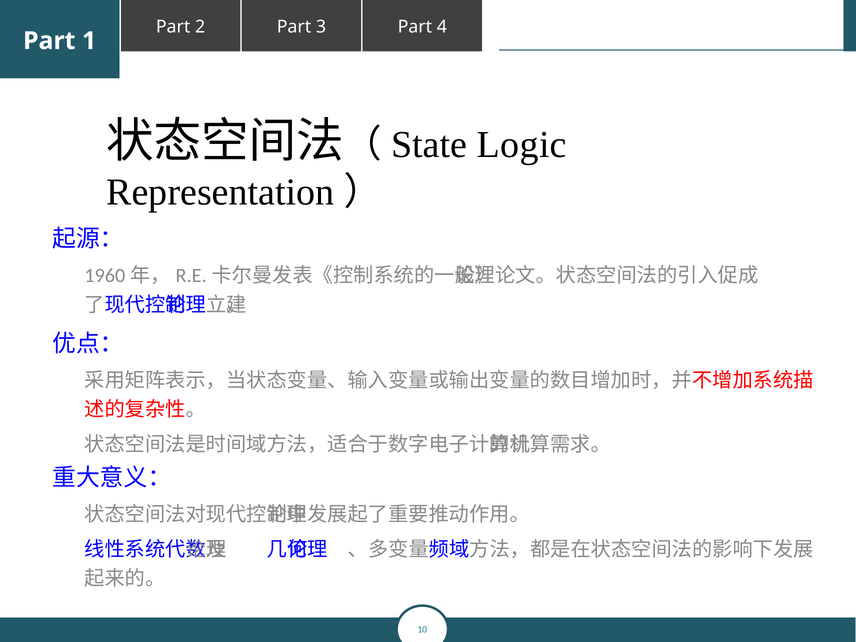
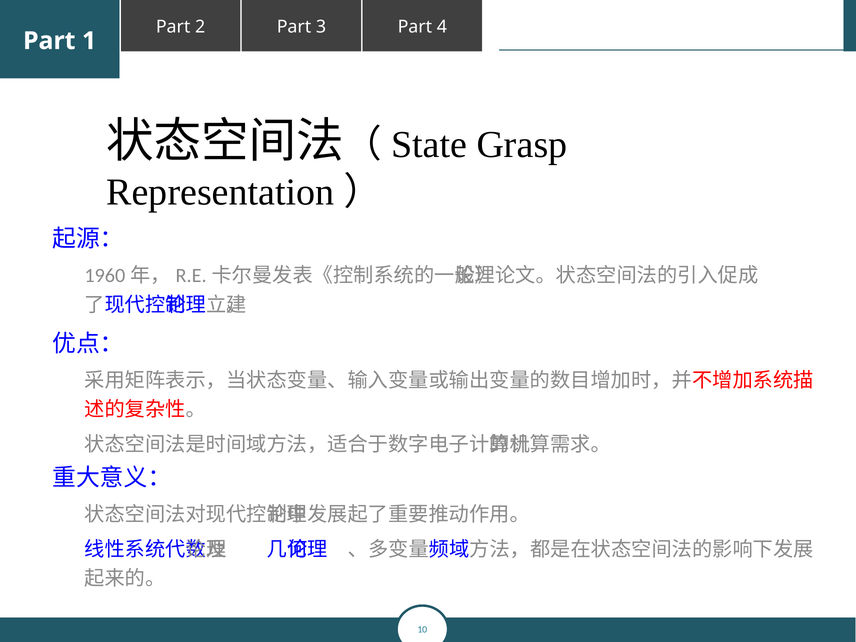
Logic: Logic -> Grasp (522, 145)
